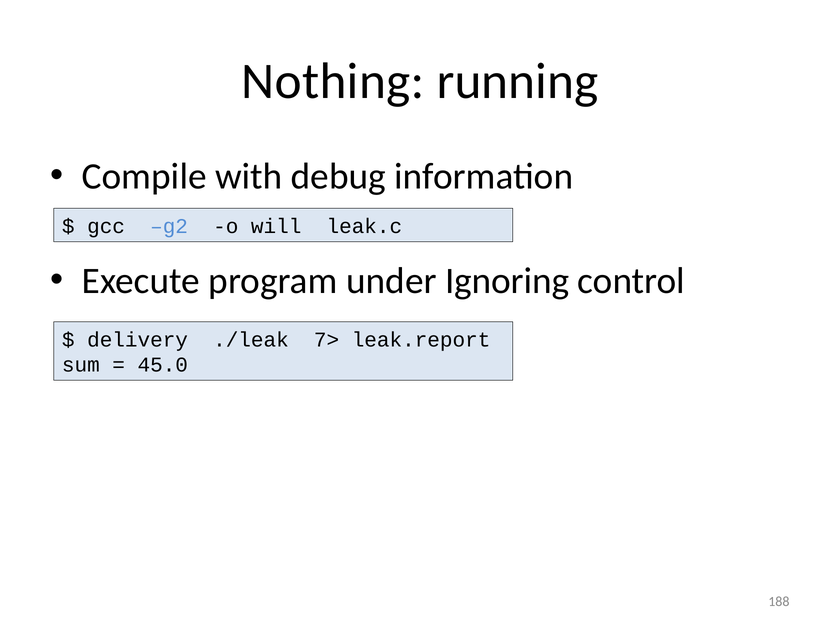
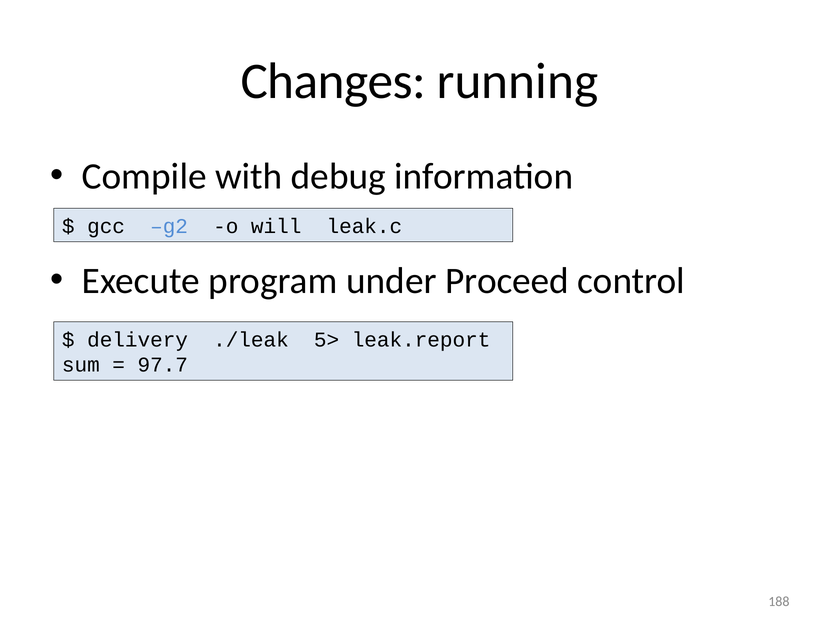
Nothing: Nothing -> Changes (333, 81)
Ignoring: Ignoring -> Proceed (507, 281)
7>: 7> -> 5> (327, 340)
45.0: 45.0 -> 97.7 (163, 365)
